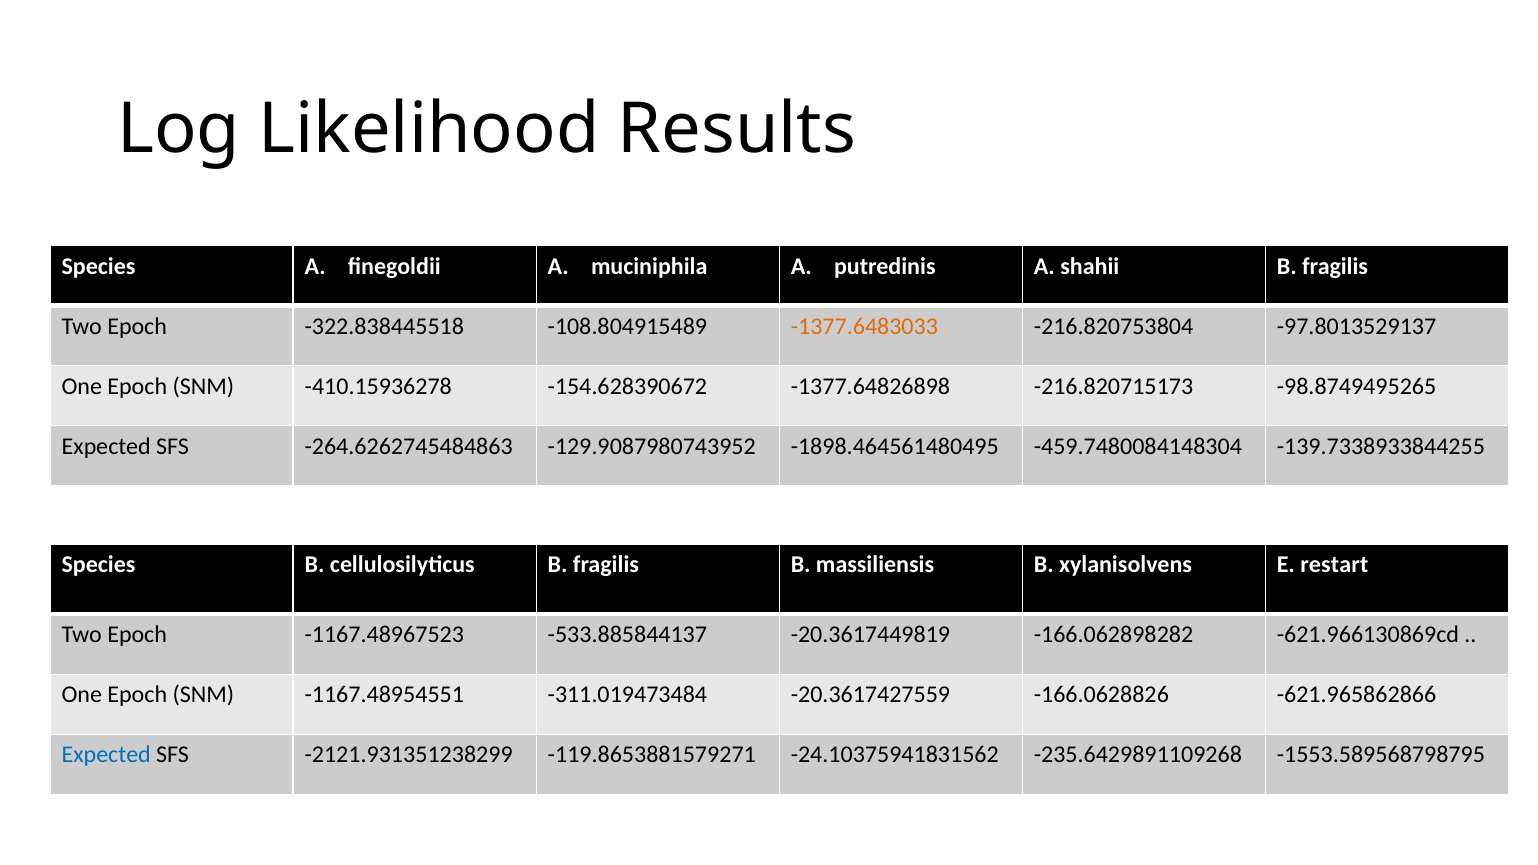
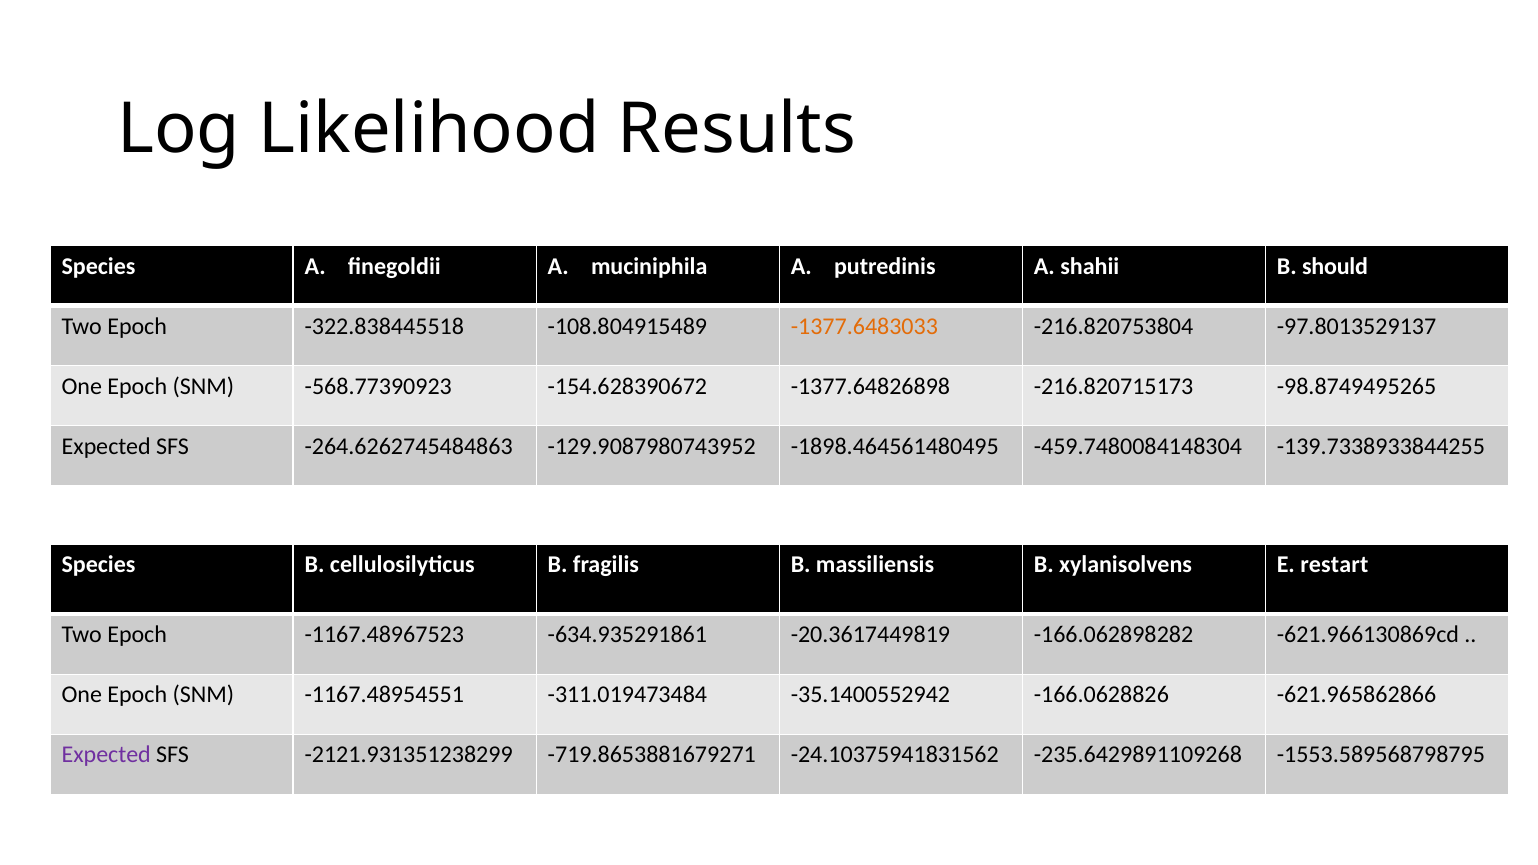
shahii B fragilis: fragilis -> should (1335, 266)
-410.15936278: -410.15936278 -> -568.77390923 (378, 386)
-533.885844137: -533.885844137 -> -634.935291861 (627, 635)
-20.3617427559: -20.3617427559 -> -35.1400552942 (870, 695)
Expected colour: blue -> purple (106, 755)
-119.8653881579271: -119.8653881579271 -> -719.8653881679271 (652, 755)
